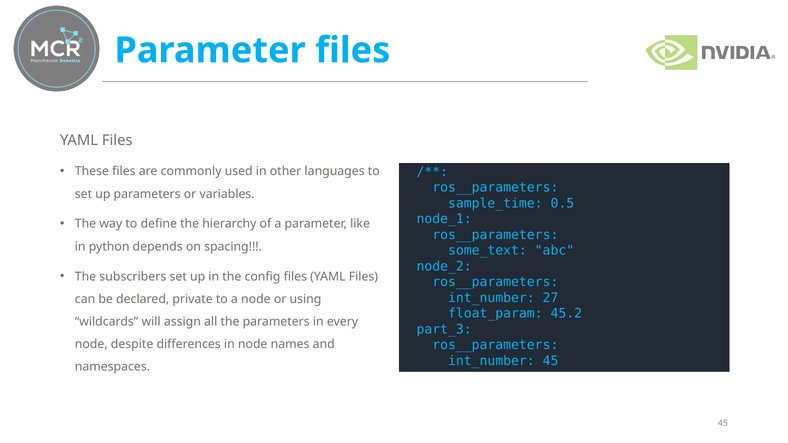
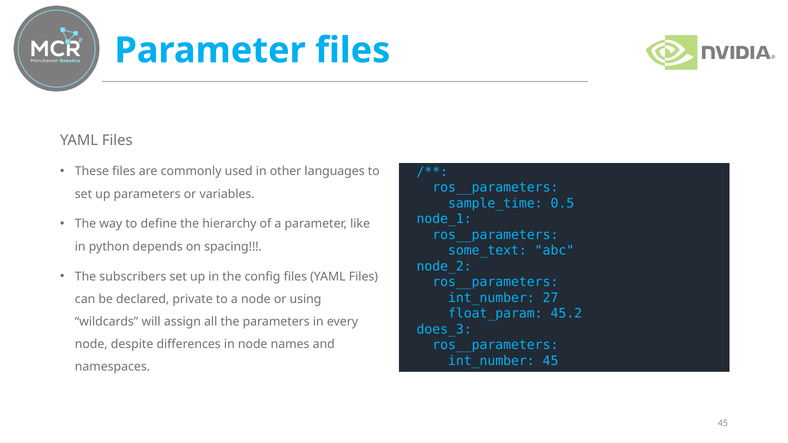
part_3: part_3 -> does_3 (444, 329)
